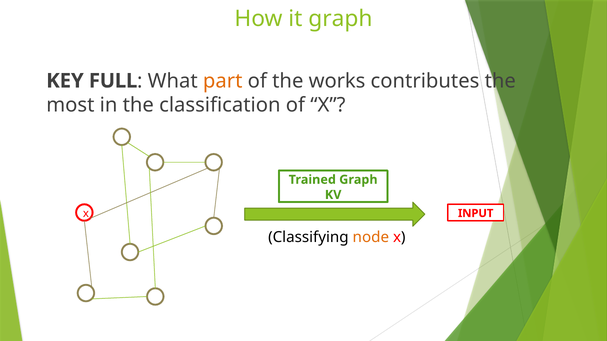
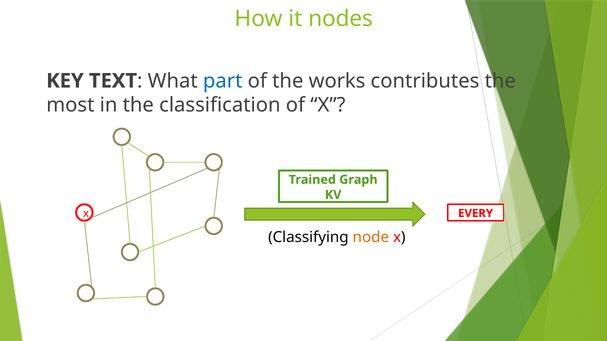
it graph: graph -> nodes (341, 19)
FULL: FULL -> TEXT (113, 81)
part colour: orange -> blue (223, 81)
INPUT: INPUT -> EVERY (476, 214)
